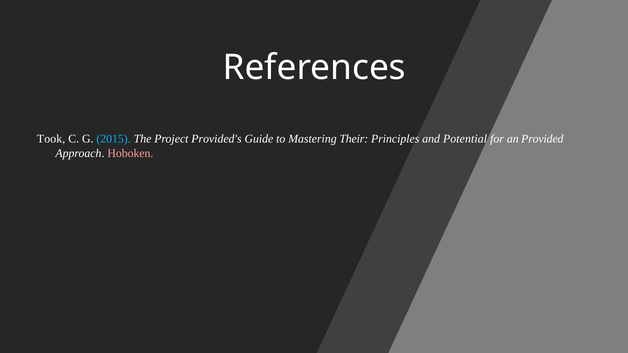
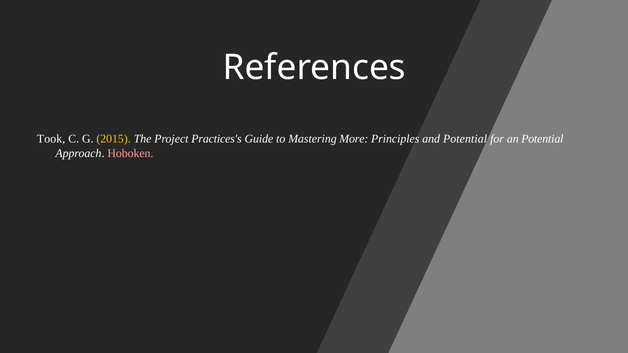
2015 colour: light blue -> yellow (114, 139)
Provided's: Provided's -> Practices's (217, 139)
Their: Their -> More (354, 139)
an Provided: Provided -> Potential (542, 139)
